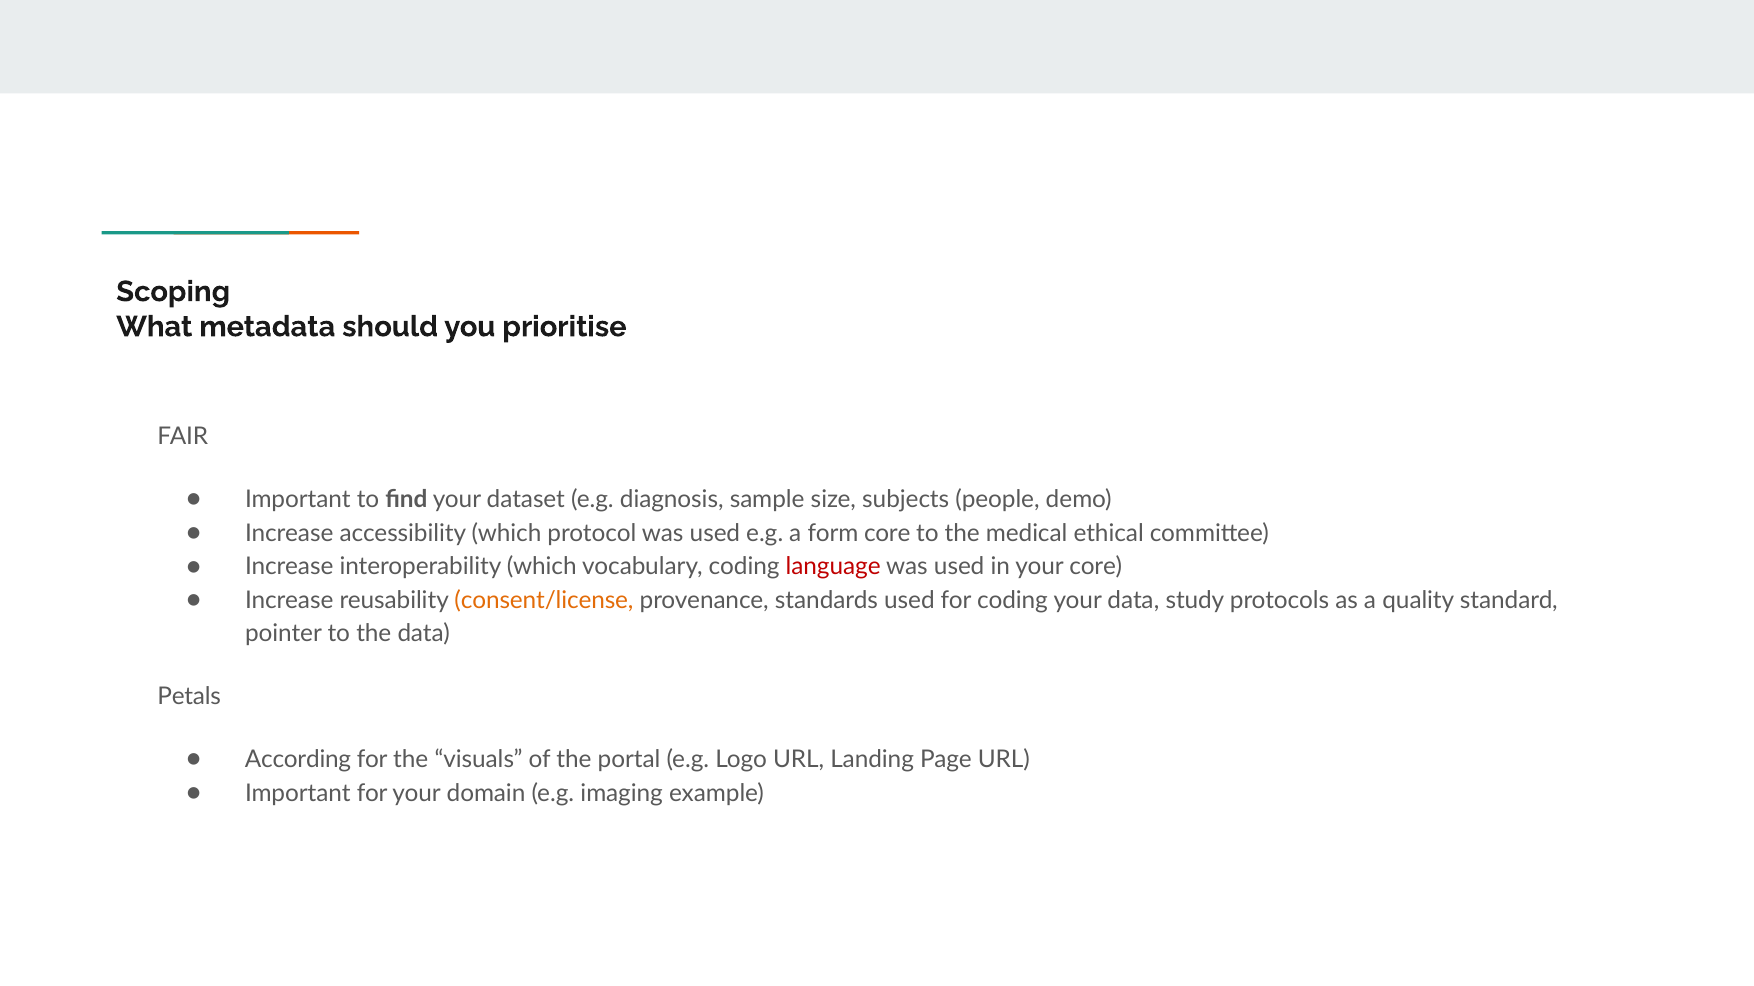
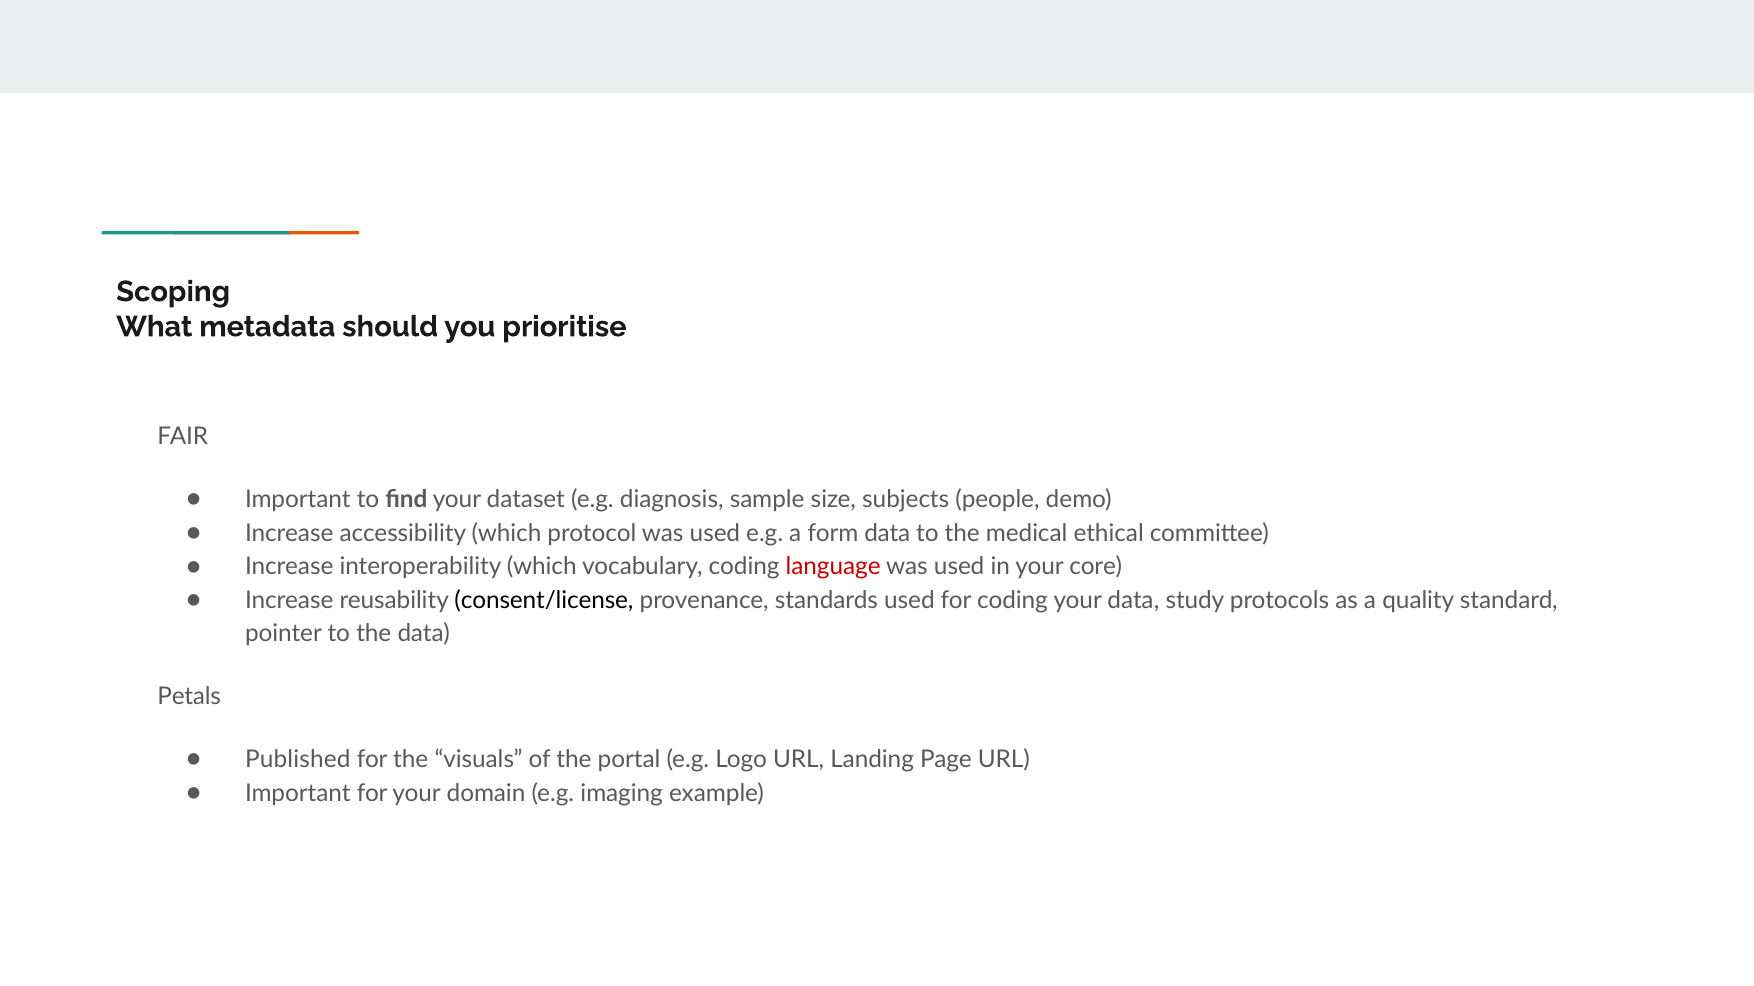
form core: core -> data (887, 533)
consent/license colour: orange -> black (544, 601)
According: According -> Published (298, 760)
